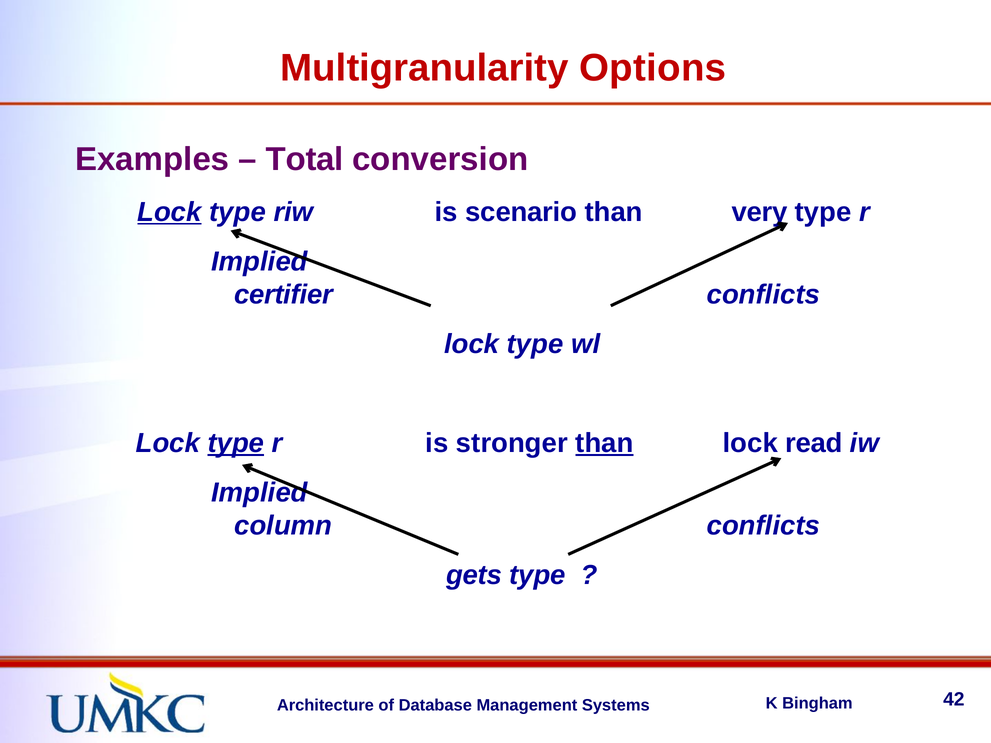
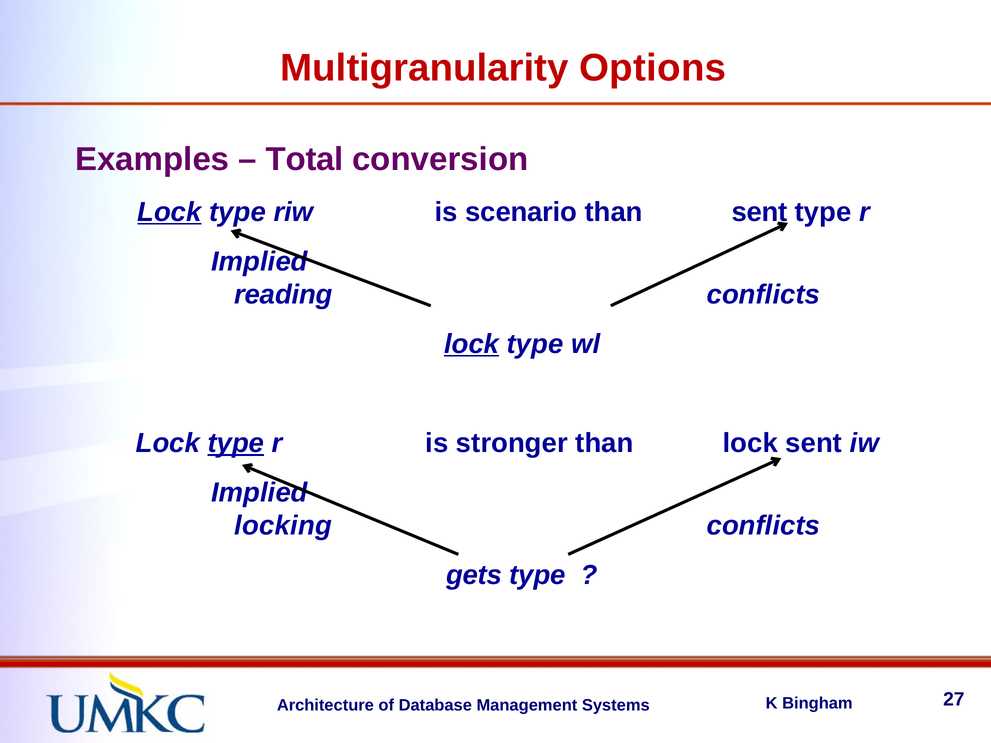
than very: very -> sent (760, 212)
certifier: certifier -> reading (283, 295)
lock underline: none -> present (472, 344)
than underline: present -> none (604, 443)
lock read: read -> sent (814, 443)
column: column -> locking (283, 526)
42: 42 -> 27 (954, 700)
